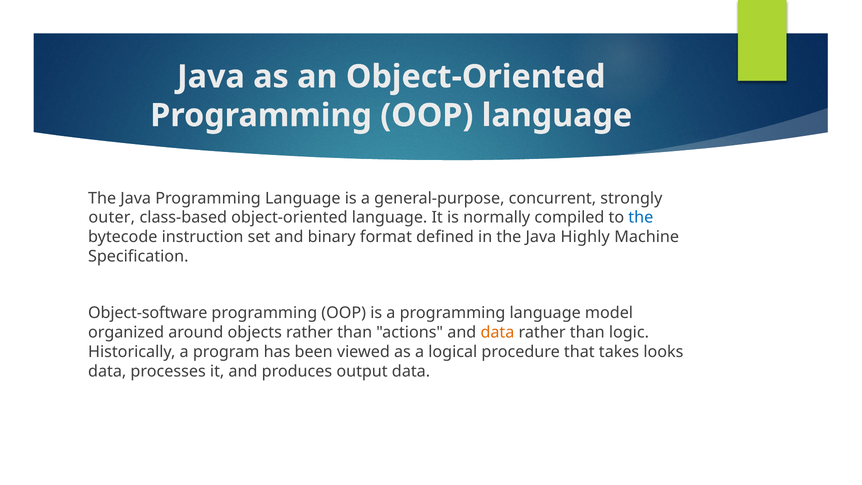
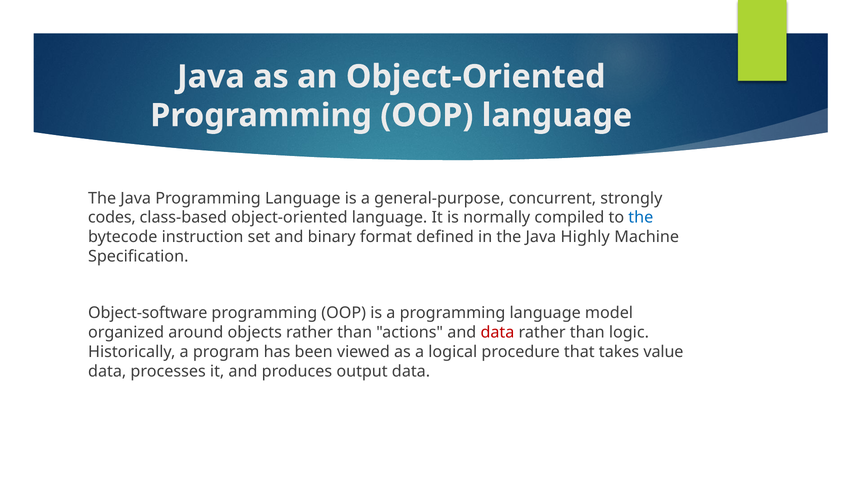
outer: outer -> codes (112, 218)
data colour: orange -> red (497, 332)
looks: looks -> value (663, 352)
